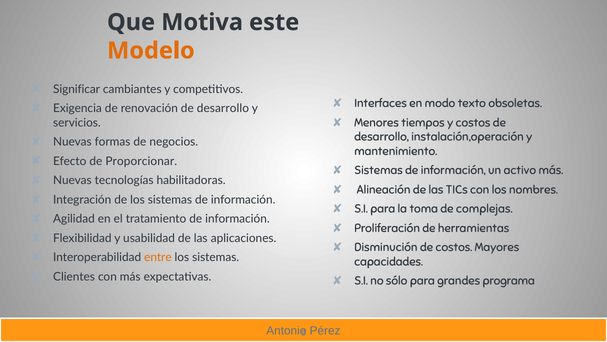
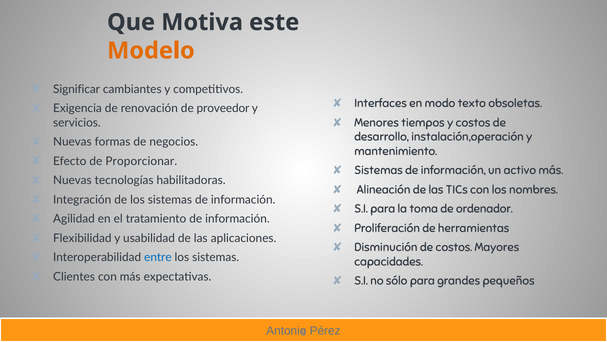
renovación de desarrollo: desarrollo -> proveedor (223, 108)
complejas: complejas -> ordenador (484, 209)
entre colour: orange -> blue (158, 257)
programa: programa -> pequeños (509, 281)
